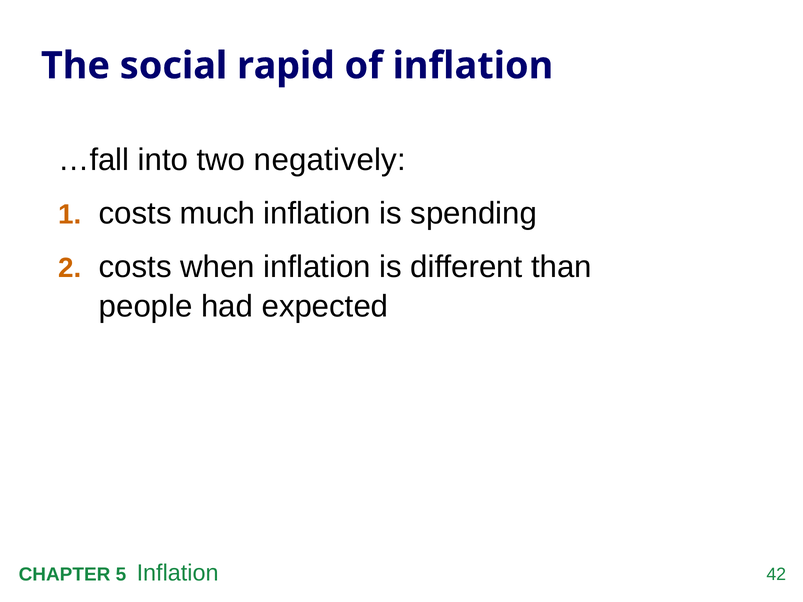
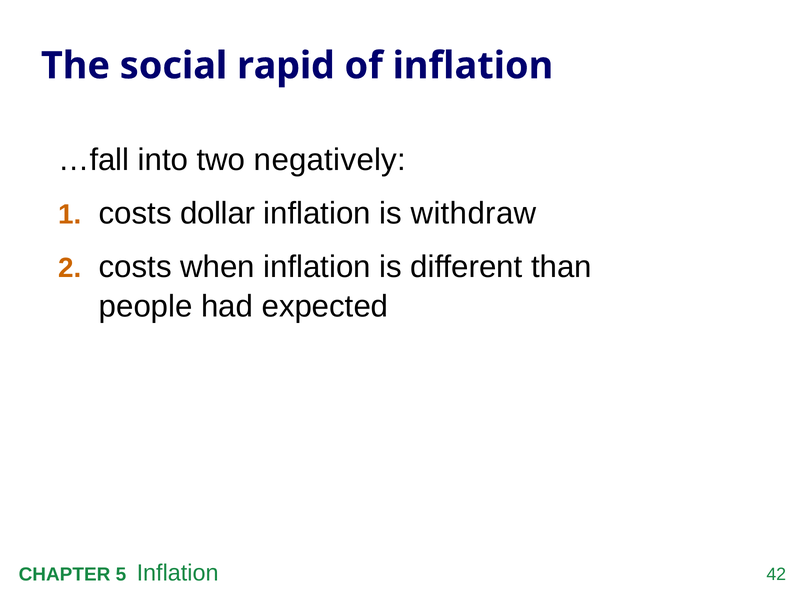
much: much -> dollar (218, 214)
spending: spending -> withdraw (474, 214)
